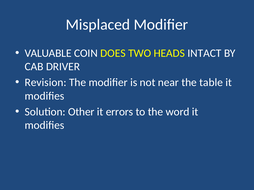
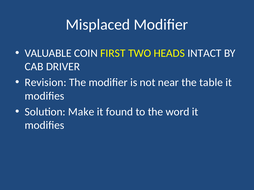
DOES: DOES -> FIRST (113, 53)
Other: Other -> Make (81, 112)
errors: errors -> found (119, 112)
